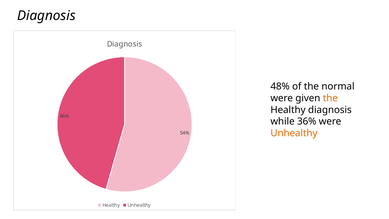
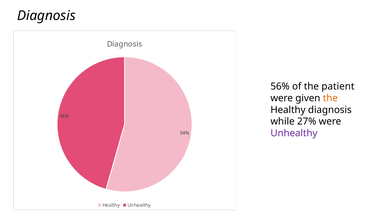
48%: 48% -> 56% (280, 86)
normal: normal -> patient (338, 86)
36%: 36% -> 27% (307, 121)
Unhealthy colour: orange -> purple (294, 133)
